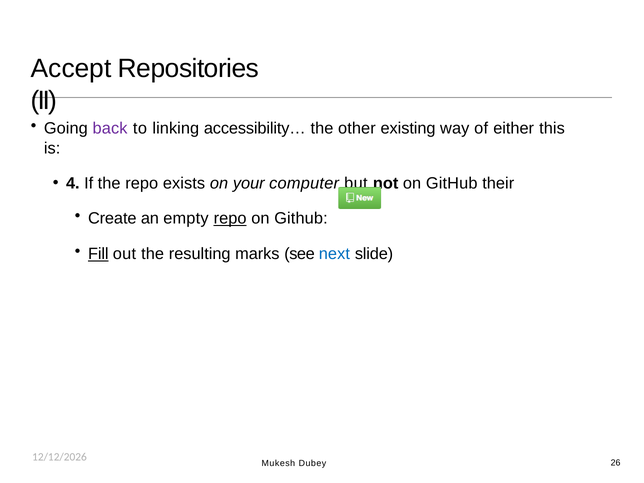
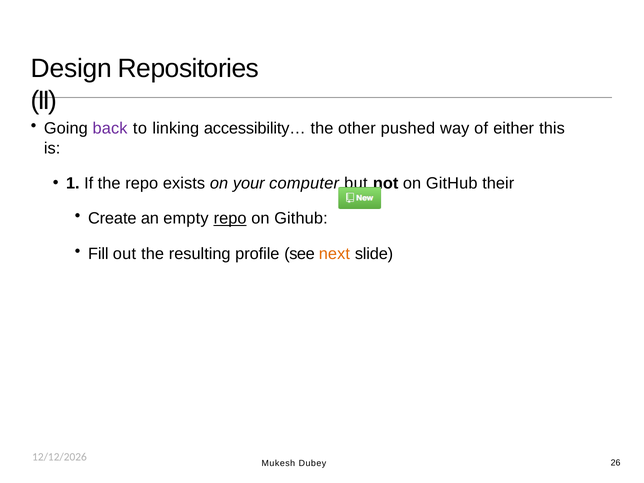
Accept: Accept -> Design (71, 69)
existing: existing -> pushed (408, 129)
4: 4 -> 1 (73, 183)
Fill underline: present -> none (98, 254)
marks: marks -> profile (257, 254)
next colour: blue -> orange (334, 254)
